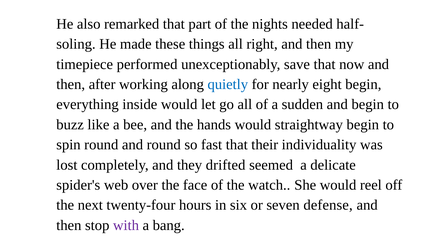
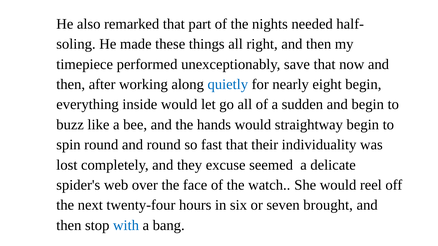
drifted: drifted -> excuse (226, 165)
defense: defense -> brought (328, 205)
with colour: purple -> blue (126, 226)
